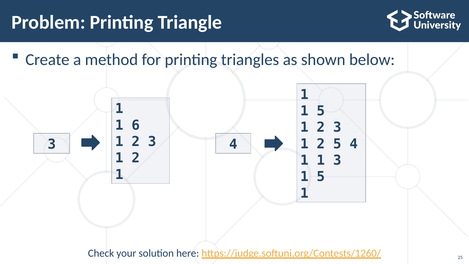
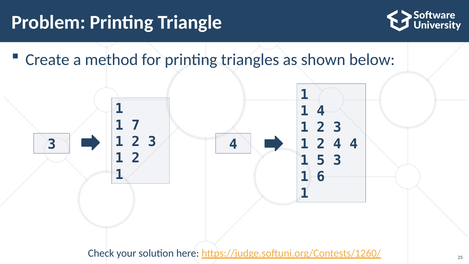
5: 5 -> 4 (321, 111)
6: 6 -> 7 (136, 125)
2 5: 5 -> 4 (337, 144)
1: 1 -> 5 (321, 160)
5: 5 -> 6 (321, 177)
